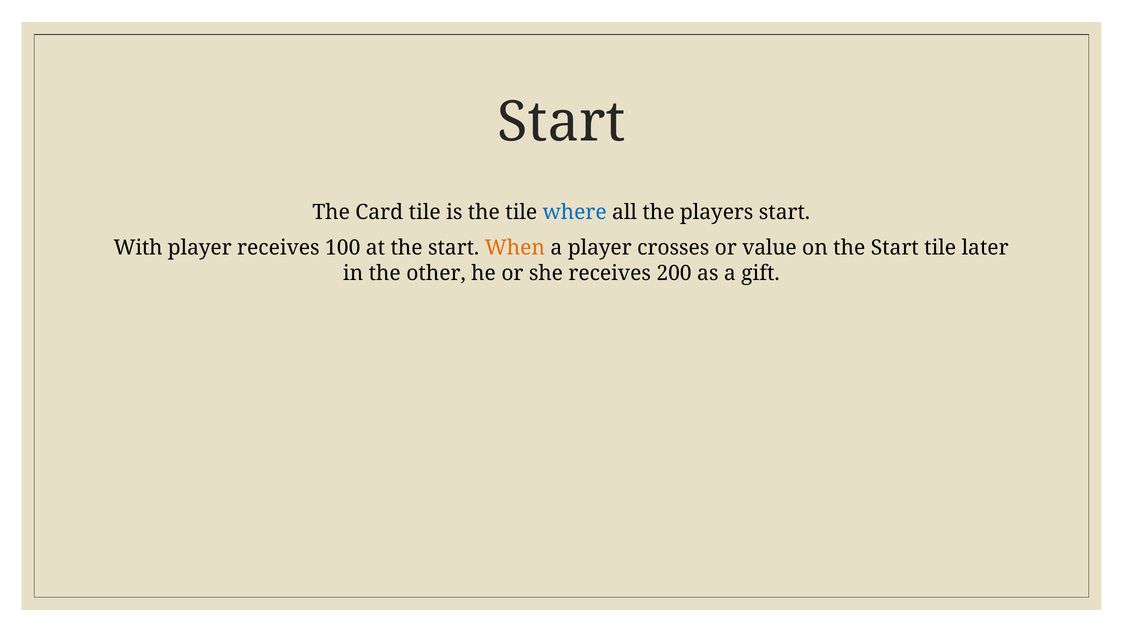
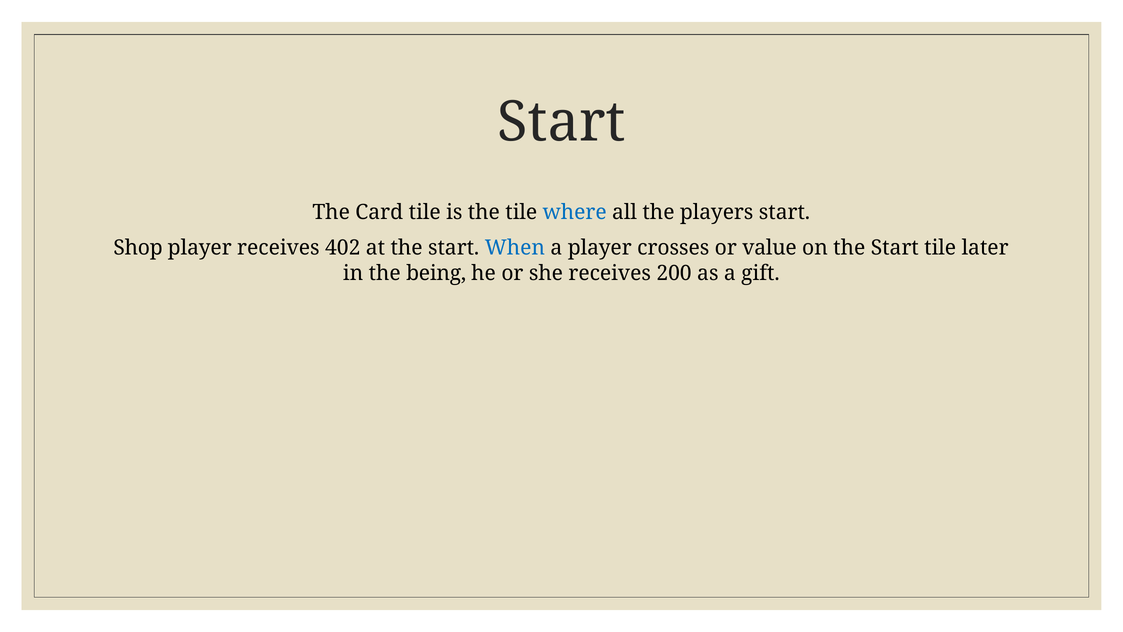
With: With -> Shop (138, 248)
100: 100 -> 402 (343, 248)
When colour: orange -> blue (515, 248)
other: other -> being (436, 273)
